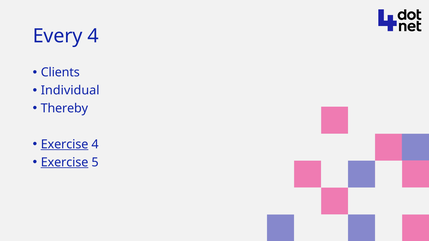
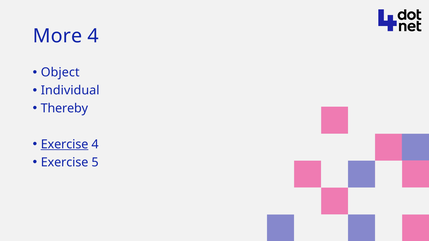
Every: Every -> More (57, 36)
Clients: Clients -> Object (60, 73)
Exercise underline: present -> none (65, 162)
